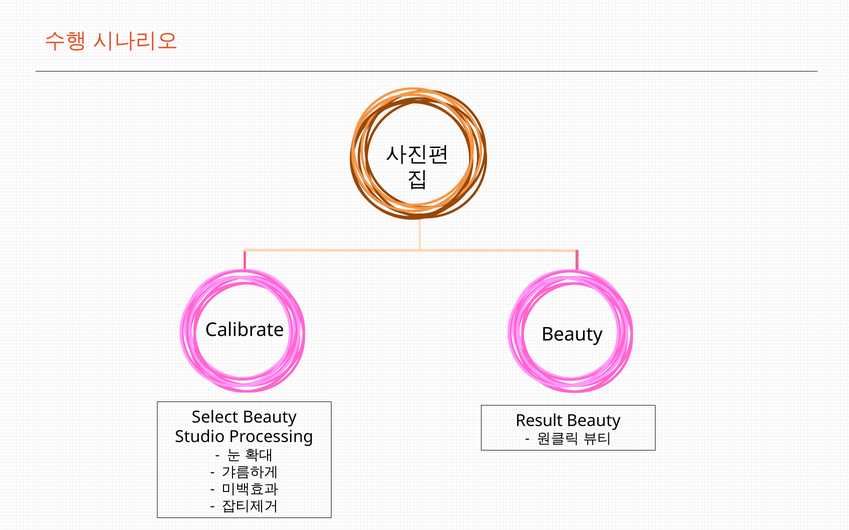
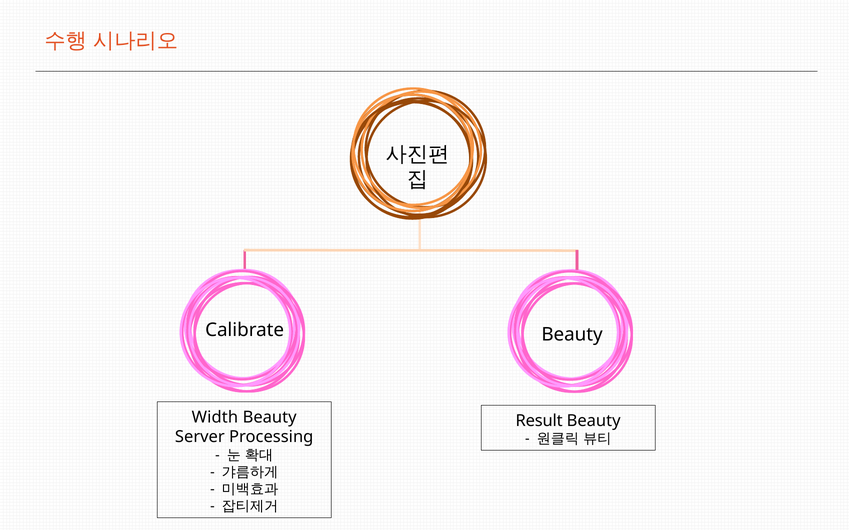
Select: Select -> Width (215, 418)
Studio: Studio -> Server (200, 437)
